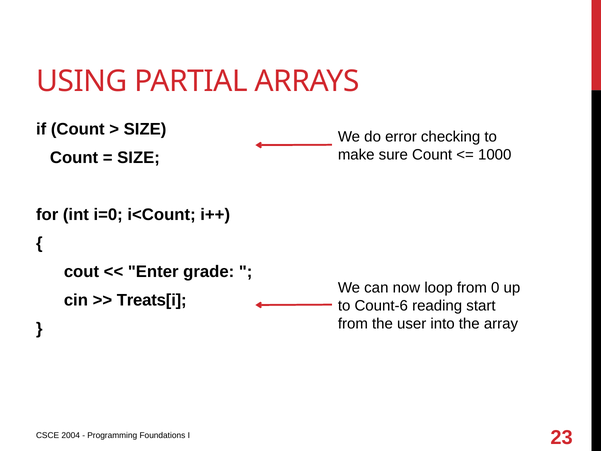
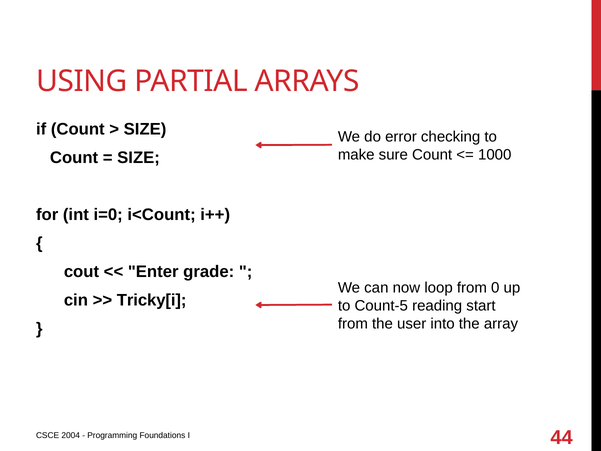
Treats[i: Treats[i -> Tricky[i (152, 300)
Count-6: Count-6 -> Count-5 (381, 306)
23: 23 -> 44 (562, 438)
